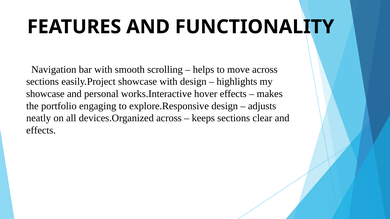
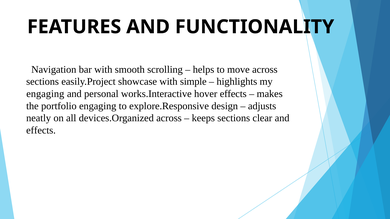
with design: design -> simple (193, 82)
showcase: showcase -> engaging (45, 94)
